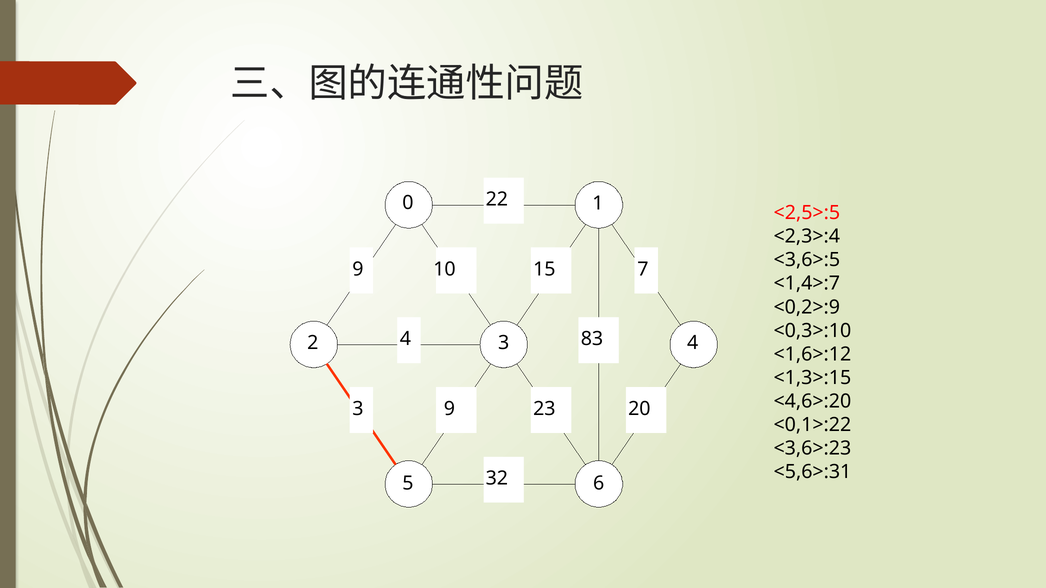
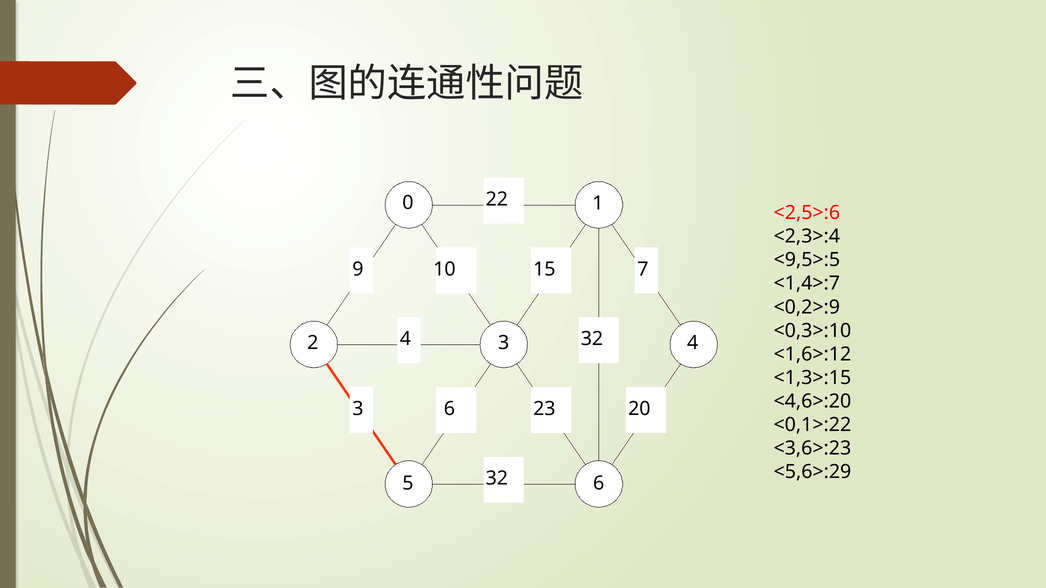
<2,5>:5: <2,5>:5 -> <2,5>:6 (807, 213)
<3,6>:5: <3,6>:5 -> <9,5>:5 (807, 260)
4 83: 83 -> 32 (592, 339)
9: 9 -> 6 (449, 409)
<5,6>:31: <5,6>:31 -> <5,6>:29 (812, 472)
